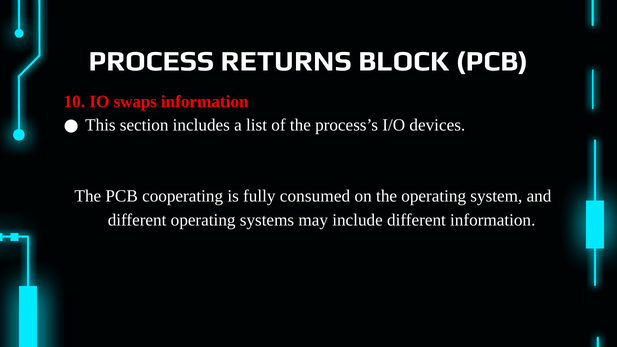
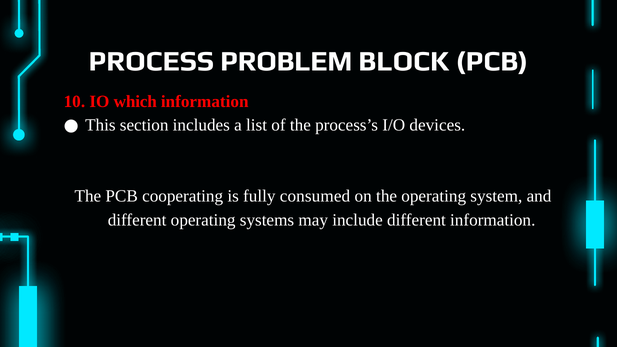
RETURNS: RETURNS -> PROBLEM (286, 62)
swaps: swaps -> which (135, 102)
